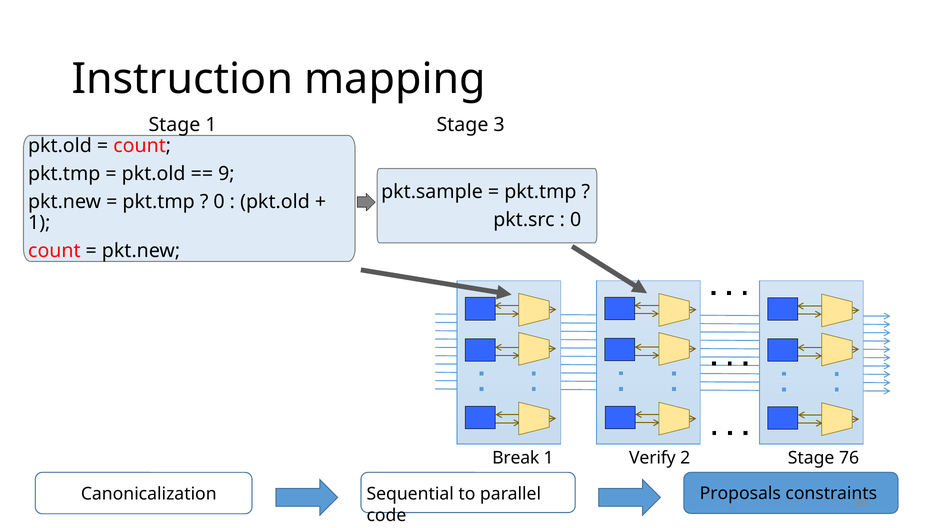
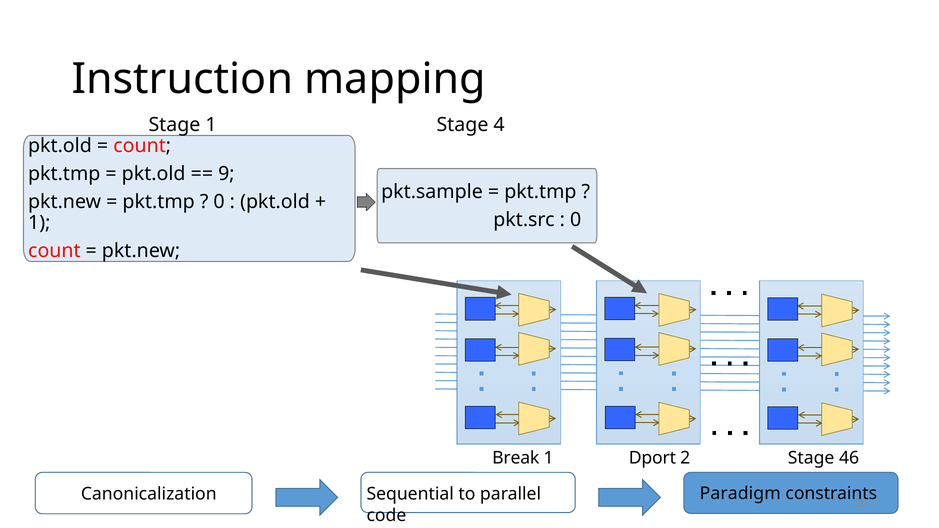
3: 3 -> 4 (499, 125)
Verify: Verify -> Dport (652, 458)
76: 76 -> 46 (849, 458)
Proposals: Proposals -> Paradigm (740, 494)
